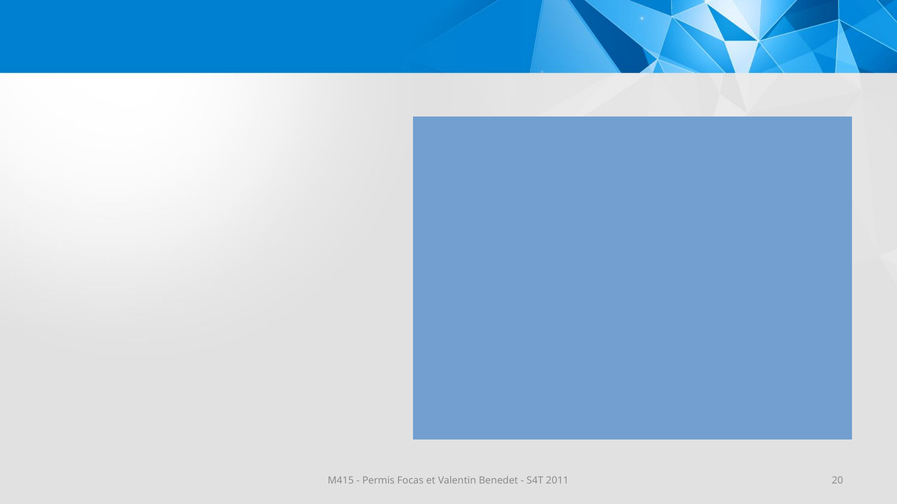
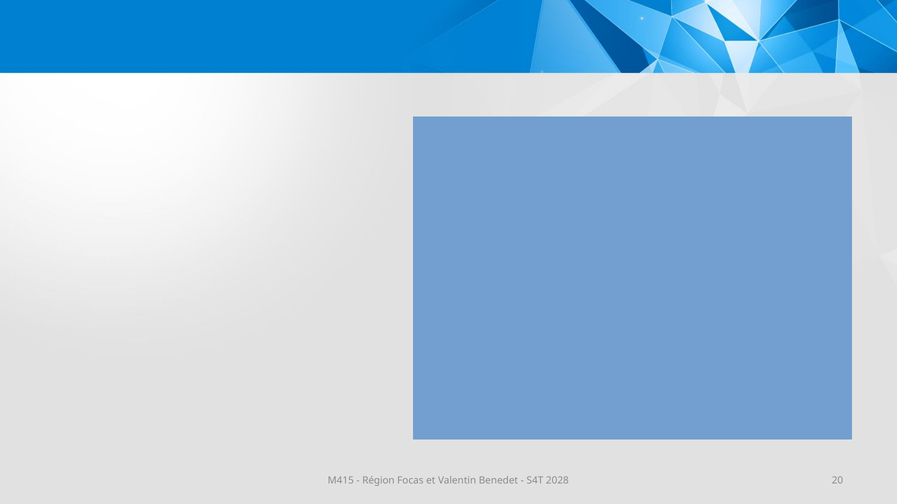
Permis: Permis -> Région (378, 481)
2011: 2011 -> 2028 (557, 481)
